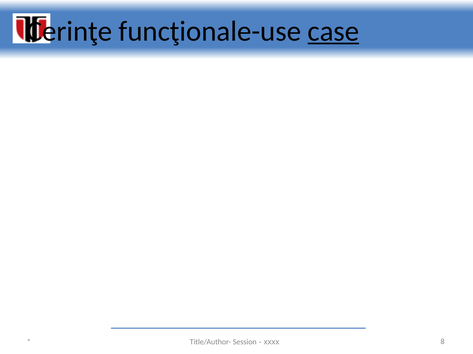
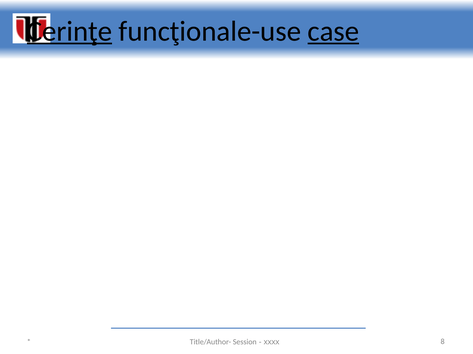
Cerinţe underline: none -> present (69, 31)
